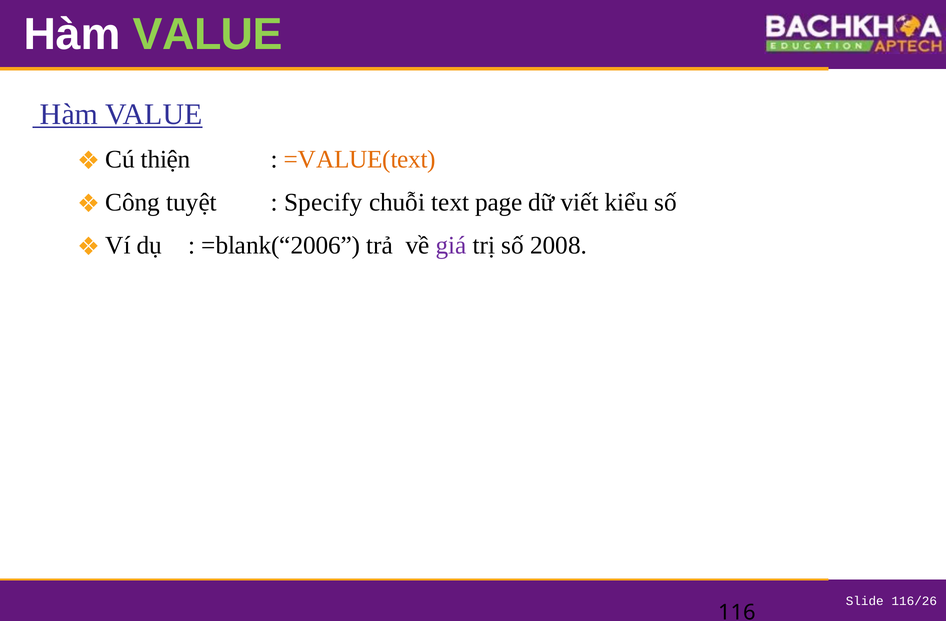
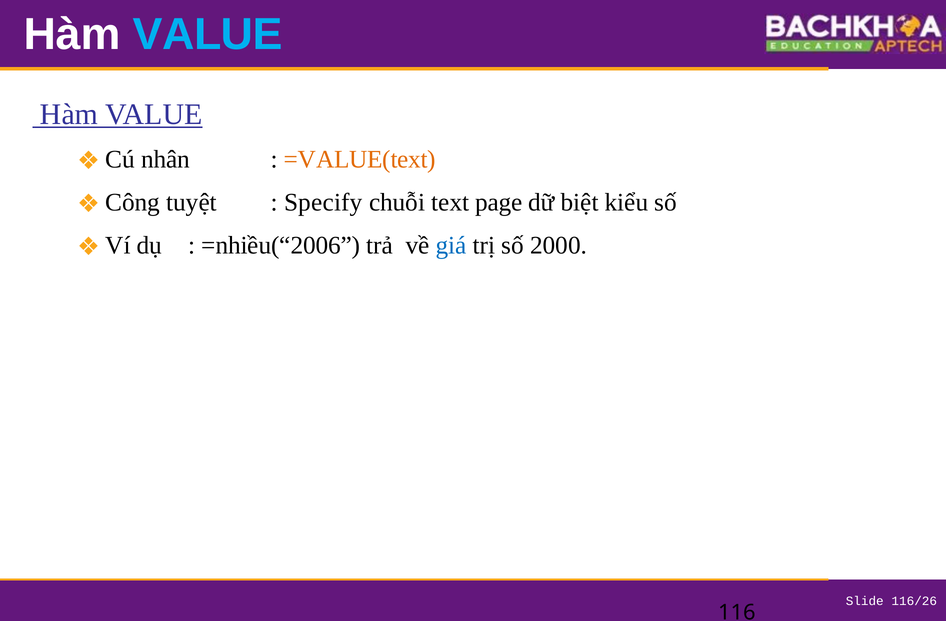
VALUE colour: light green -> light blue (208, 34)
thiện: thiện -> nhân (166, 160)
viết: viết -> biệt (580, 203)
=blank(“2006: =blank(“2006 -> =nhiều(“2006 (281, 246)
giá colour: purple -> blue (451, 246)
2008: 2008 -> 2000 (559, 246)
